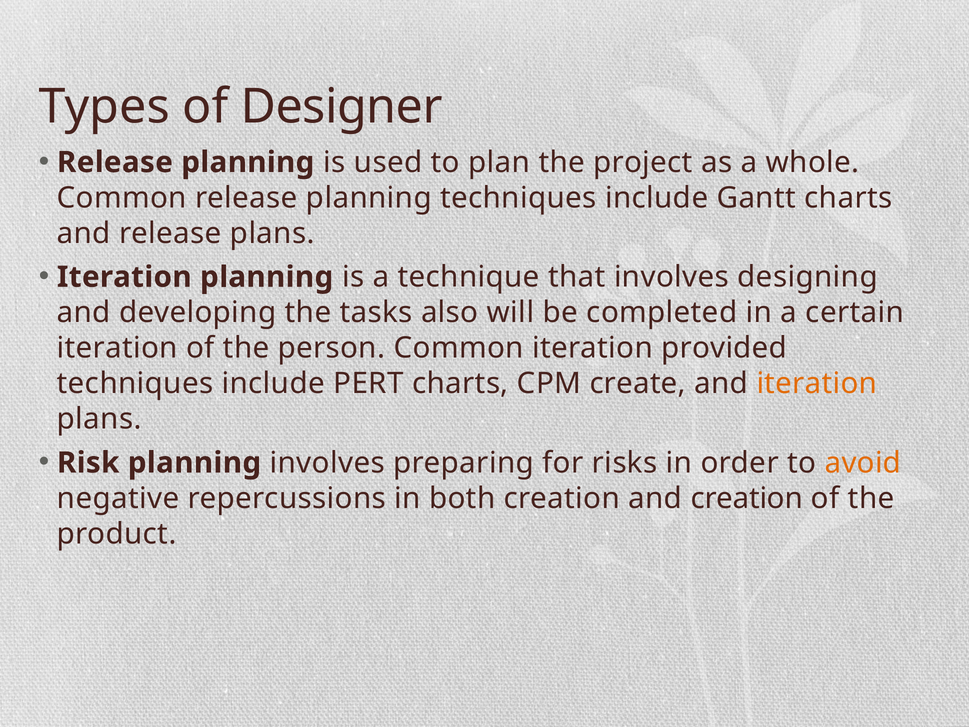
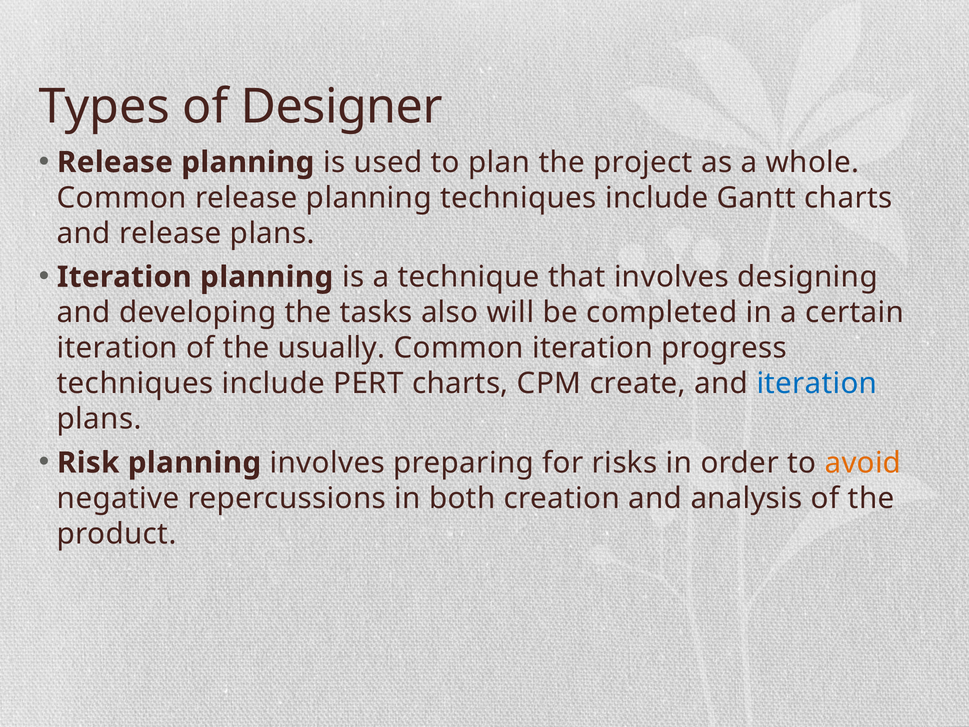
person: person -> usually (331, 348)
provided: provided -> progress (724, 348)
iteration colour: orange -> blue (817, 383)
and creation: creation -> analysis (746, 498)
